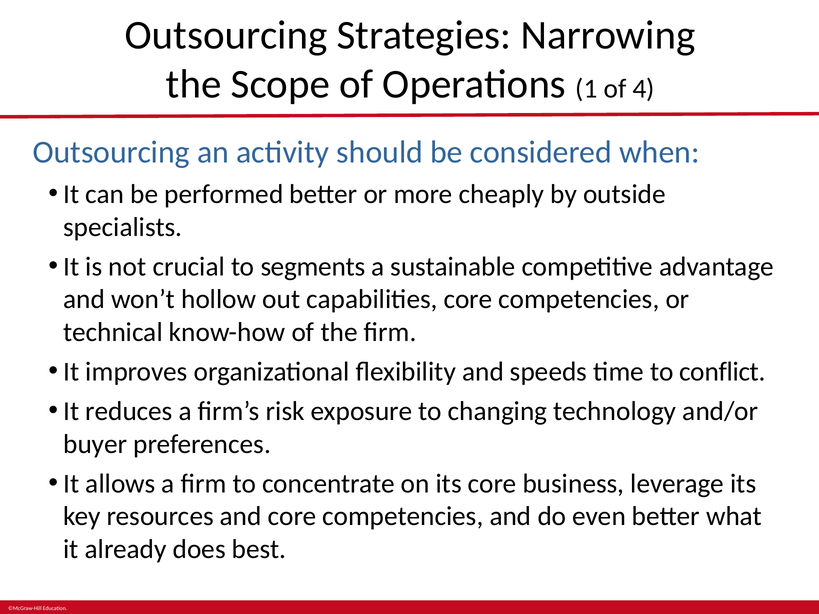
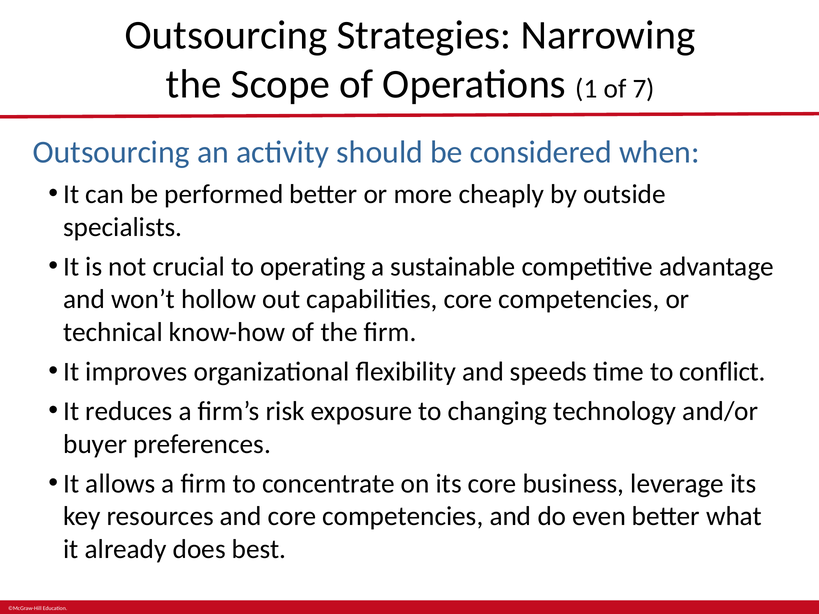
4: 4 -> 7 (644, 89)
segments: segments -> operating (313, 267)
